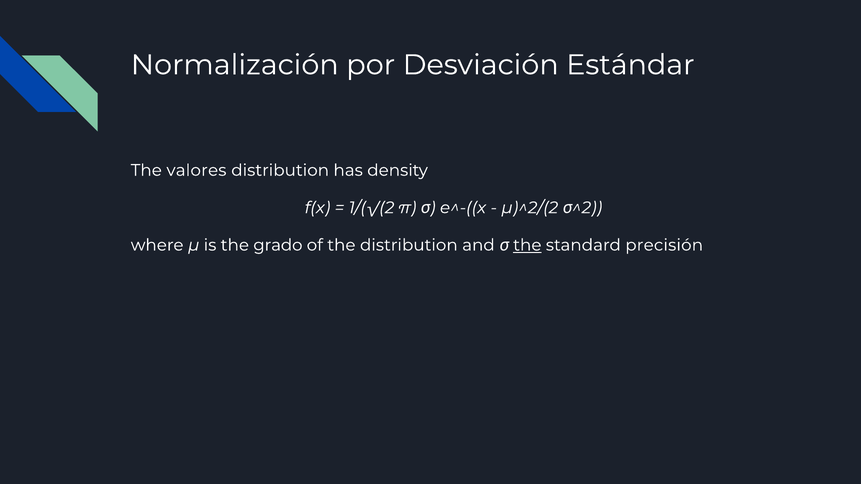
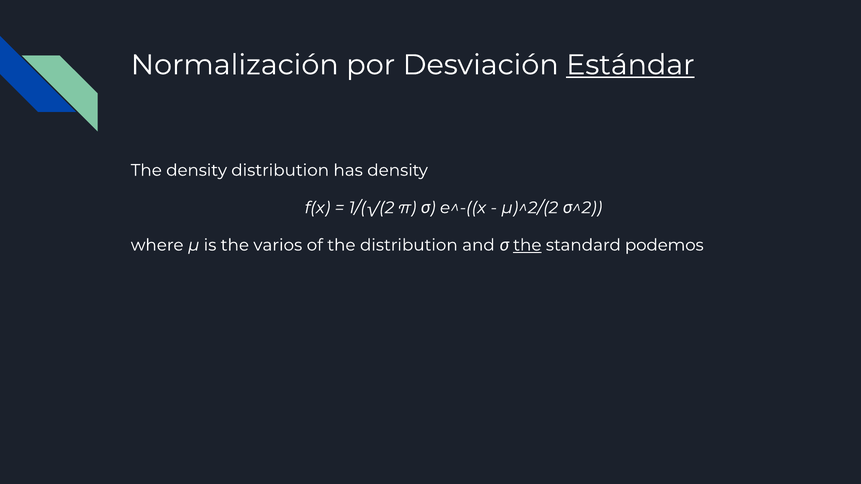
Estándar underline: none -> present (630, 65)
The valores: valores -> density (197, 170)
grado: grado -> varios (278, 245)
precisión: precisión -> podemos (664, 245)
